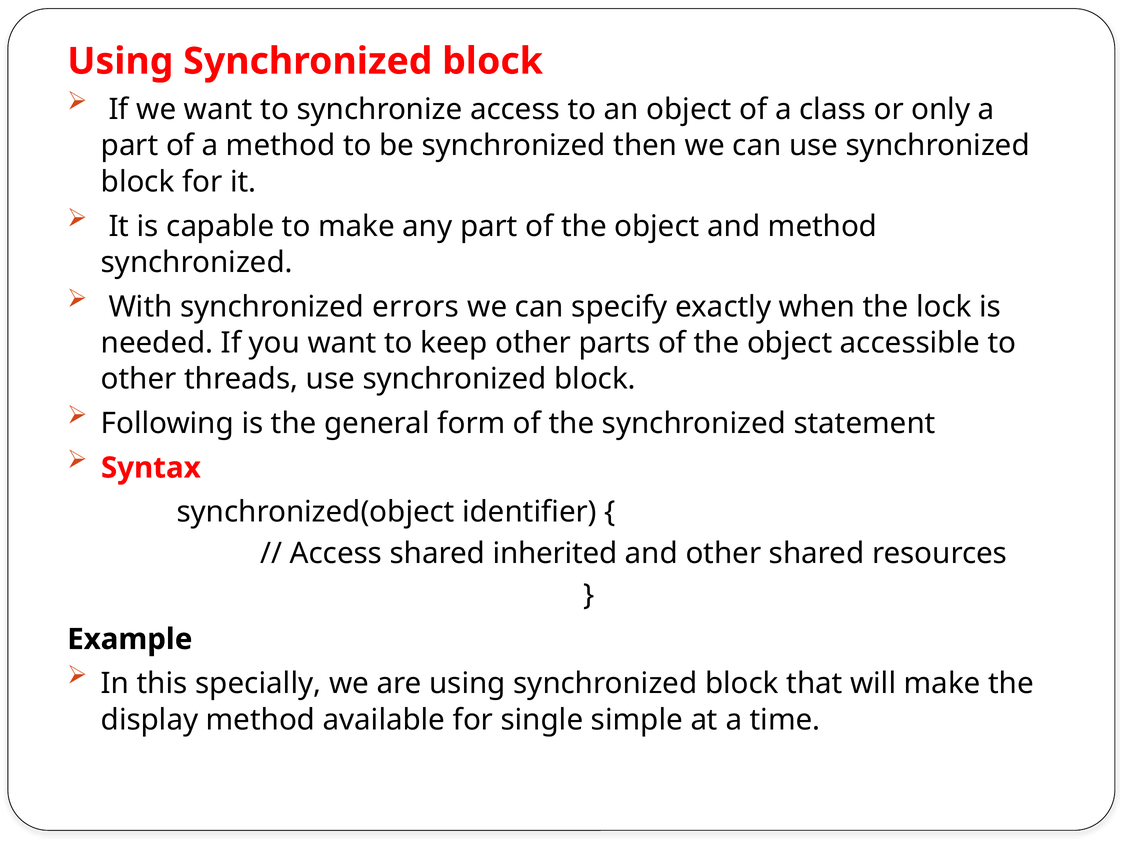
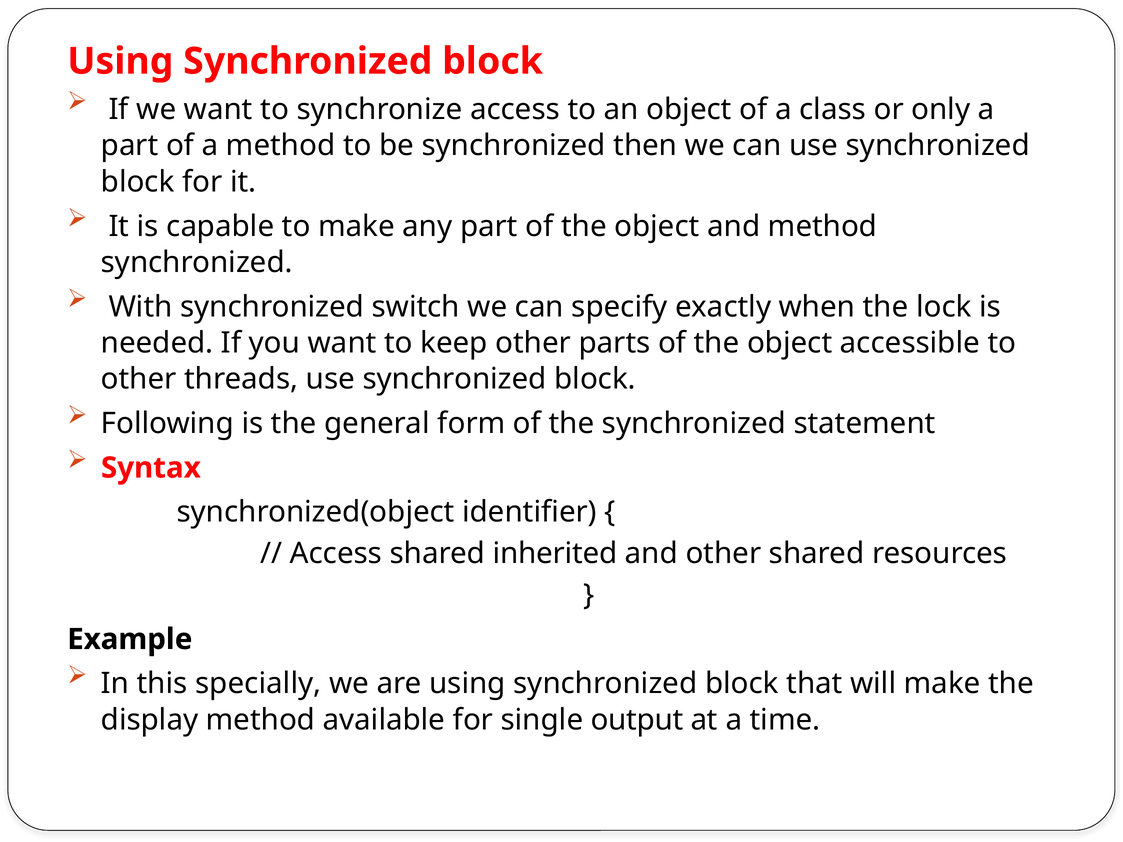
errors: errors -> switch (416, 307)
simple: simple -> output (637, 720)
